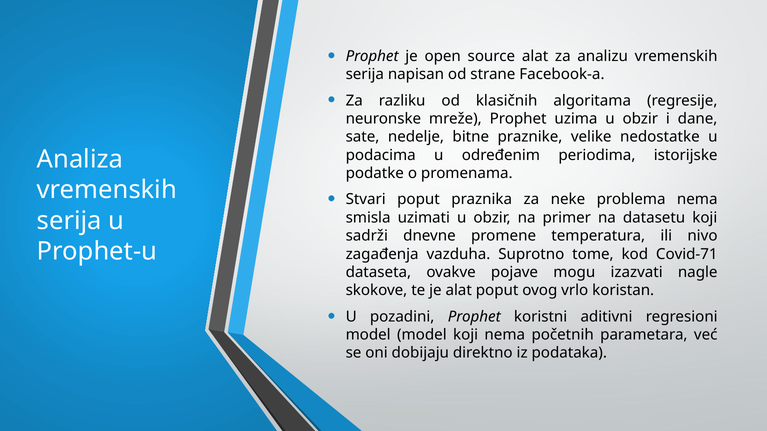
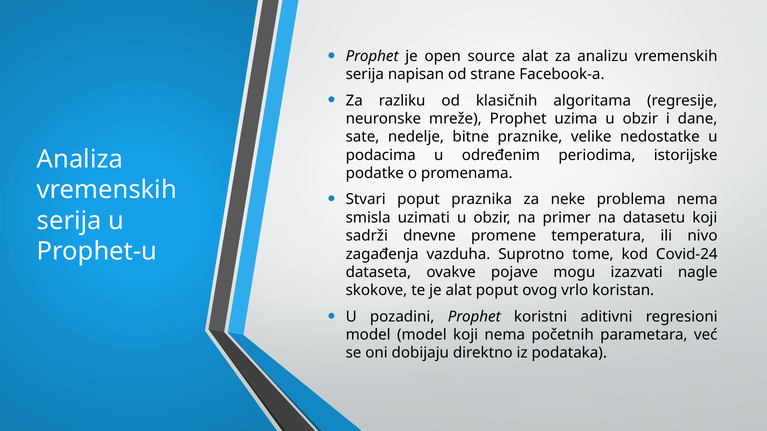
Covid-71: Covid-71 -> Covid-24 (687, 254)
